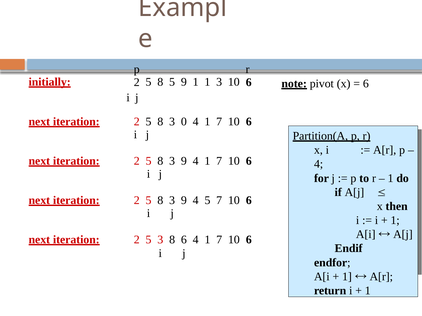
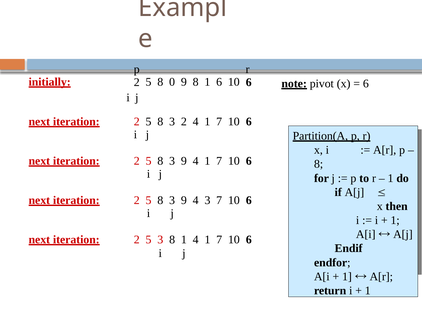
8 5: 5 -> 0 (172, 82)
9 1: 1 -> 8 (196, 82)
1 3: 3 -> 6 (219, 82)
3 0: 0 -> 2 (184, 122)
4: 4 -> 8 (319, 164)
4 5: 5 -> 3 (207, 201)
6: 6 -> 1 (184, 240)
